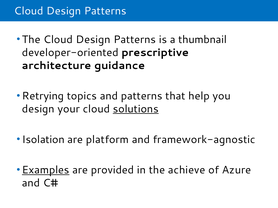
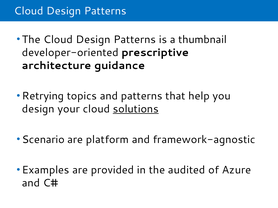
Isolation: Isolation -> Scenario (43, 140)
Examples underline: present -> none (46, 170)
achieve: achieve -> audited (187, 170)
